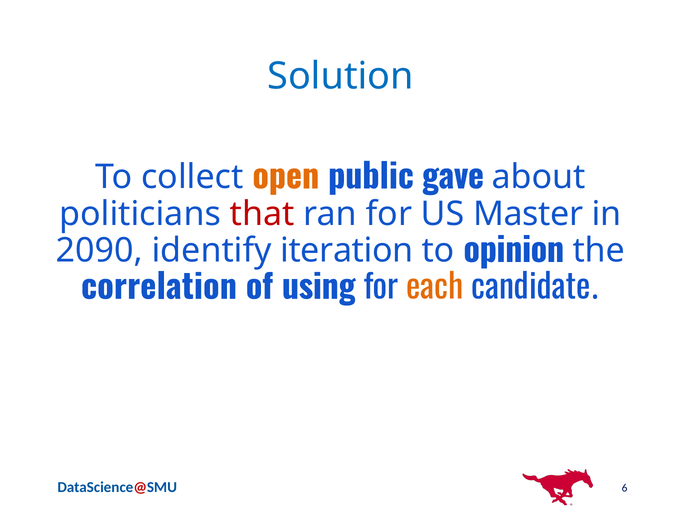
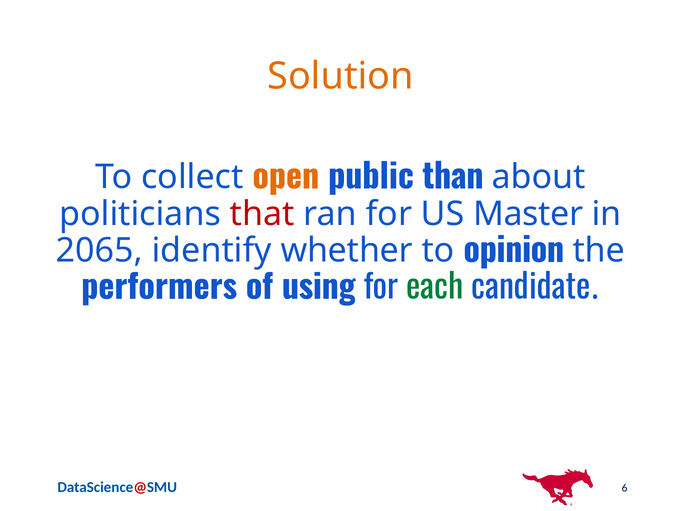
Solution colour: blue -> orange (340, 76)
gave: gave -> than (453, 177)
2090: 2090 -> 2065 (99, 251)
iteration: iteration -> whether (347, 251)
correlation: correlation -> performers (159, 287)
each colour: orange -> green (435, 287)
